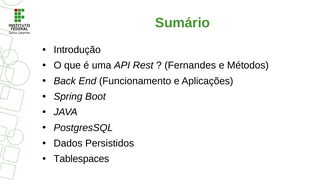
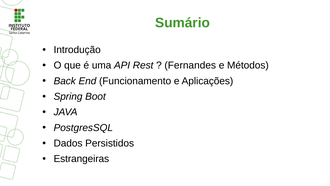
Tablespaces: Tablespaces -> Estrangeiras (81, 159)
